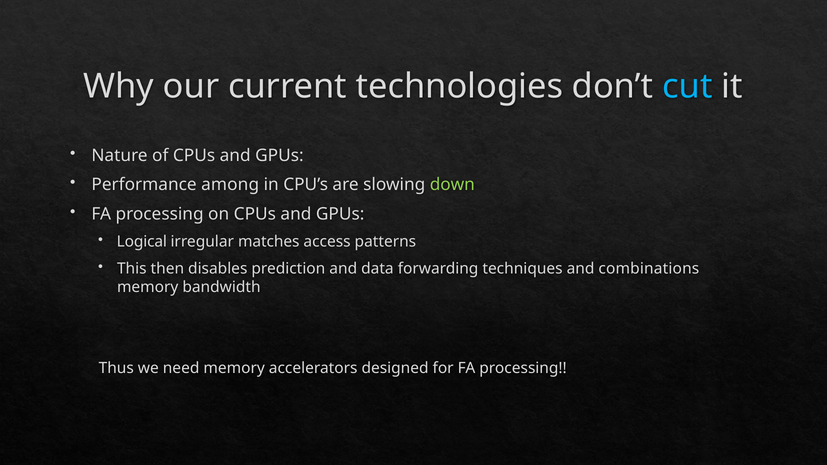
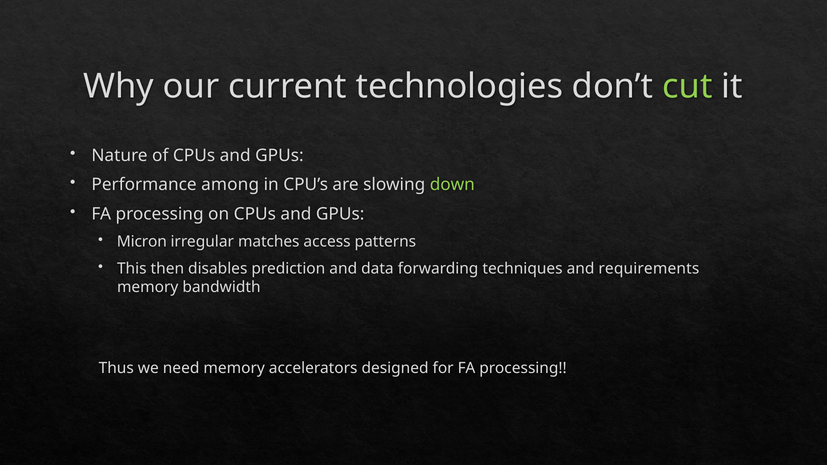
cut colour: light blue -> light green (687, 86)
Logical: Logical -> Micron (142, 242)
combinations: combinations -> requirements (649, 269)
